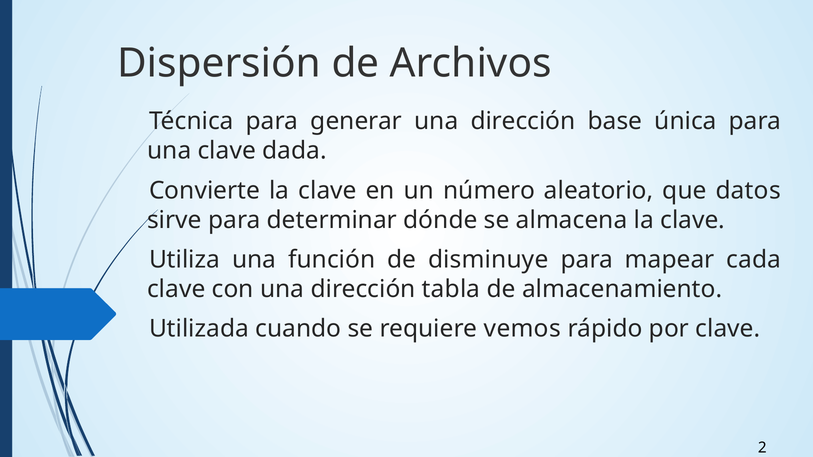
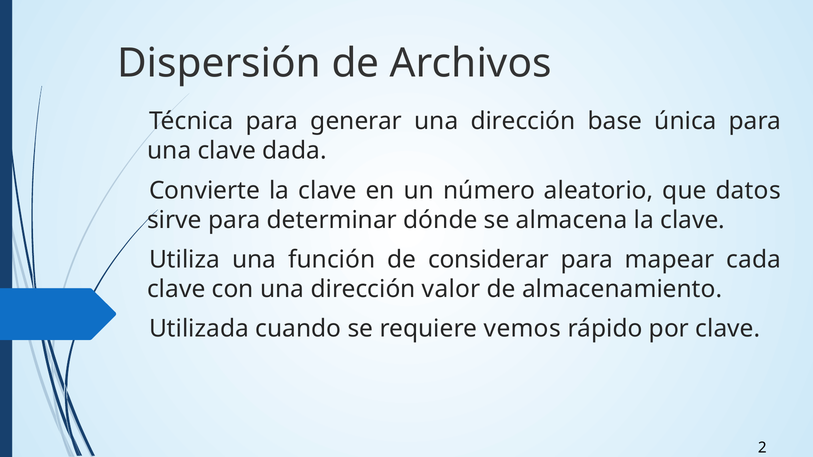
disminuye: disminuye -> considerar (489, 260)
tabla: tabla -> valor (451, 289)
